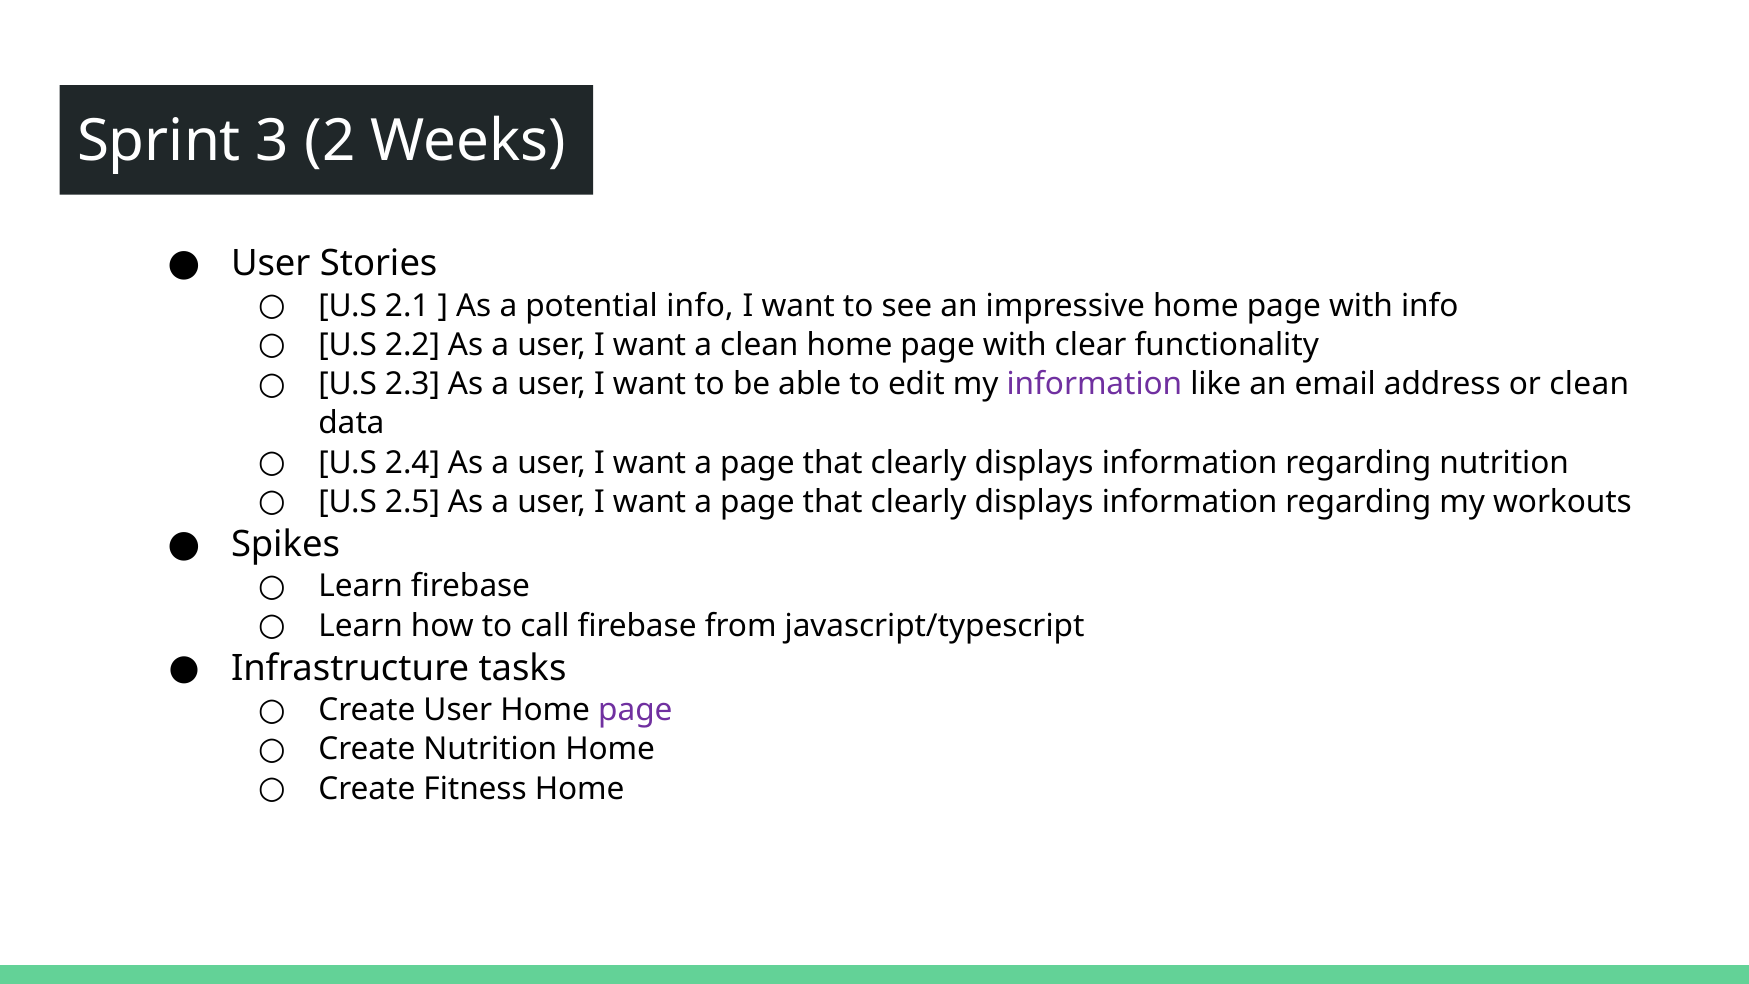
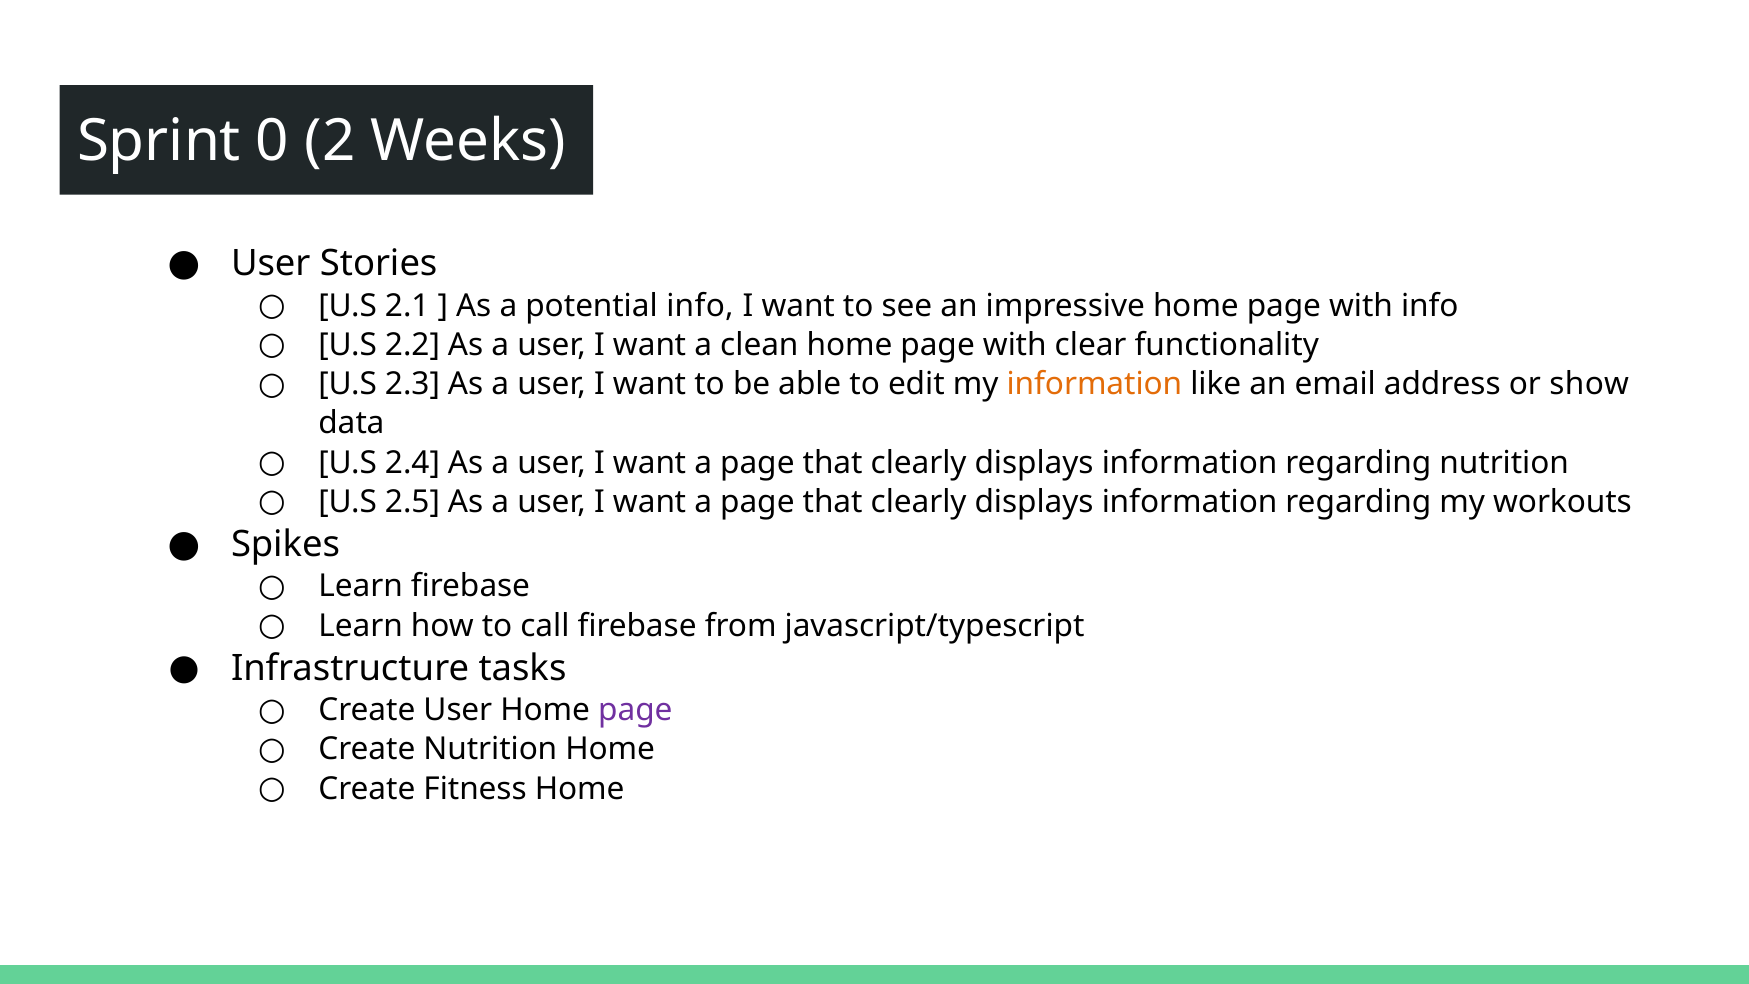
3: 3 -> 0 (273, 142)
information colour: purple -> orange (1094, 384)
or clean: clean -> show (1589, 384)
